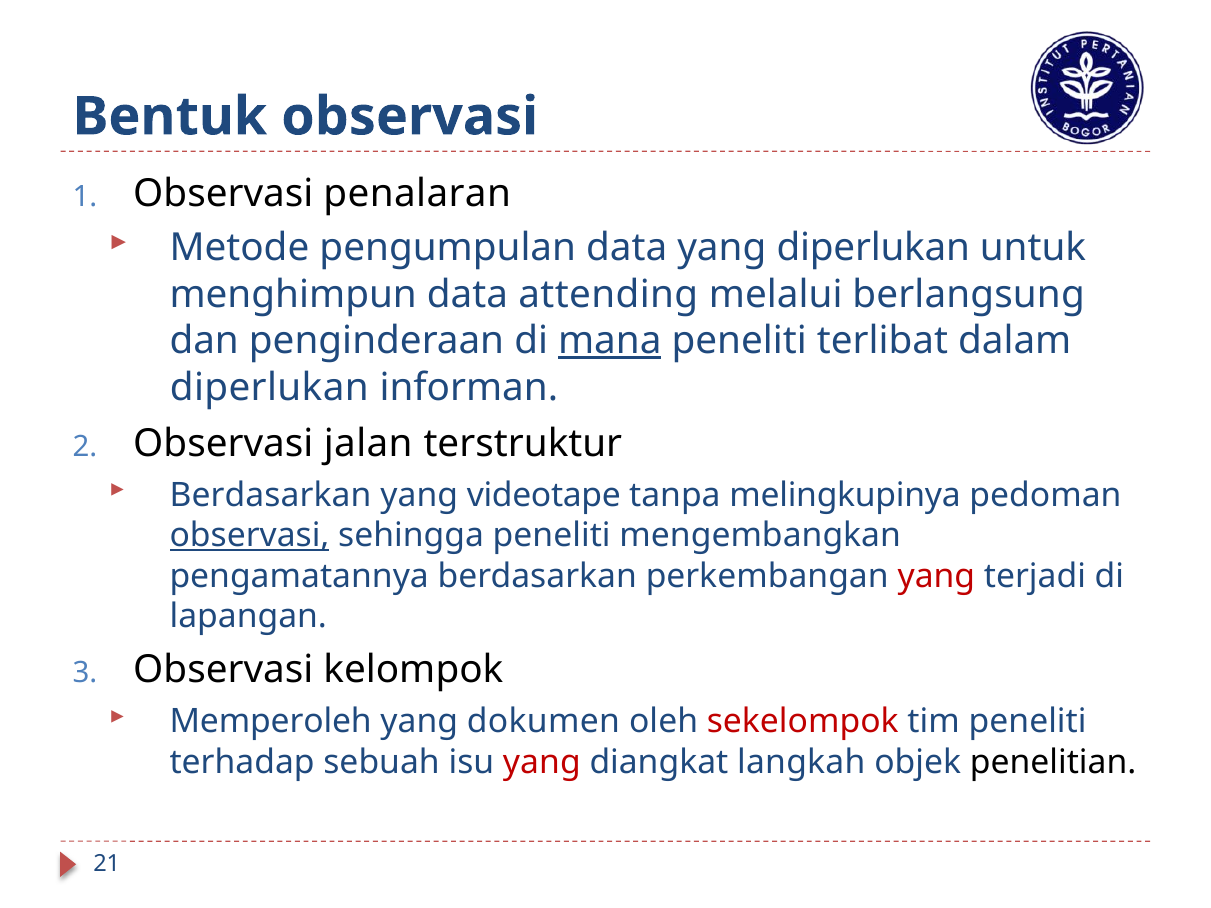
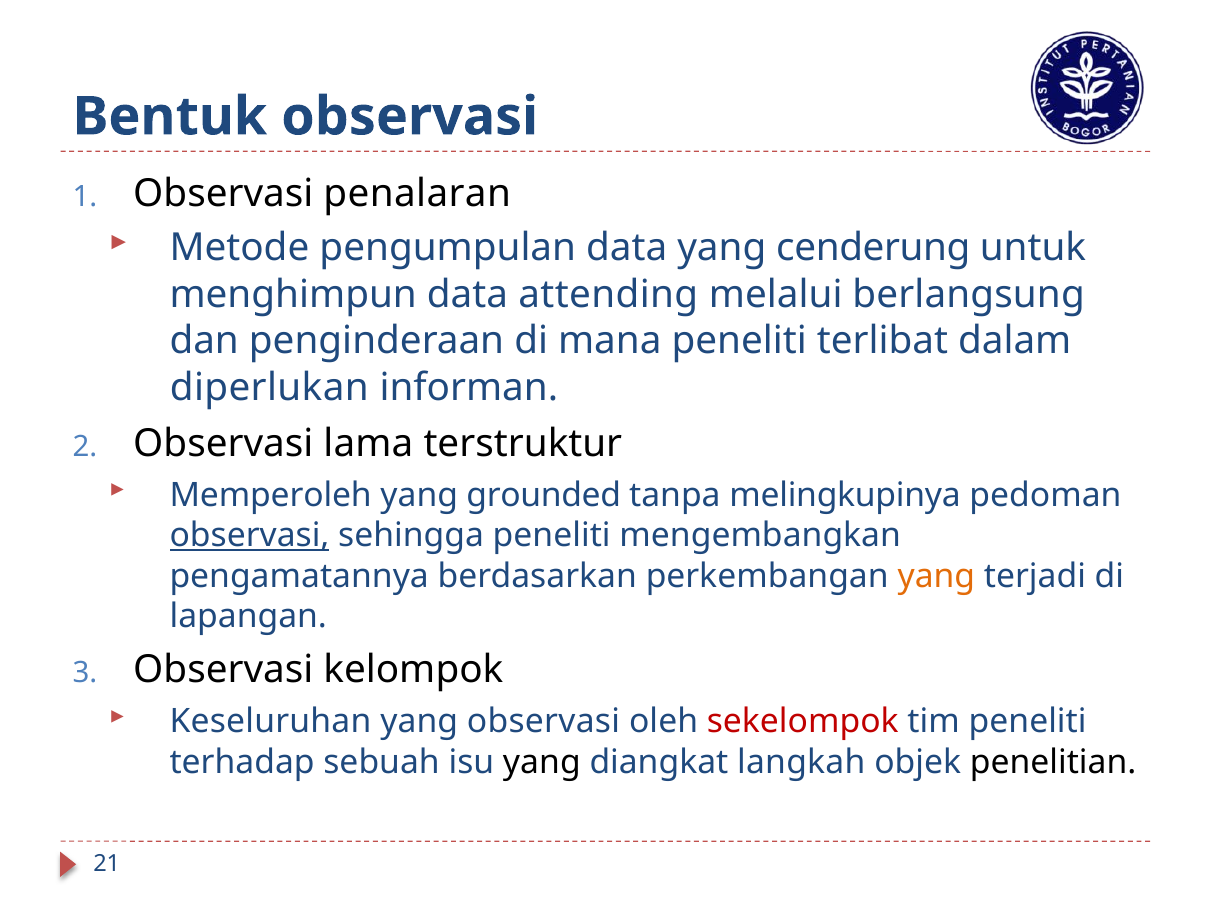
yang diperlukan: diperlukan -> cenderung (873, 248)
mana underline: present -> none (610, 341)
jalan: jalan -> lama (368, 444)
Berdasarkan: Berdasarkan -> Memperoleh (271, 495)
videotape: videotape -> grounded (544, 495)
yang colour: red -> orange (936, 576)
Memperoleh: Memperoleh -> Keseluruhan (270, 722)
yang dokumen: dokumen -> observasi (543, 722)
yang colour: red -> black (542, 762)
